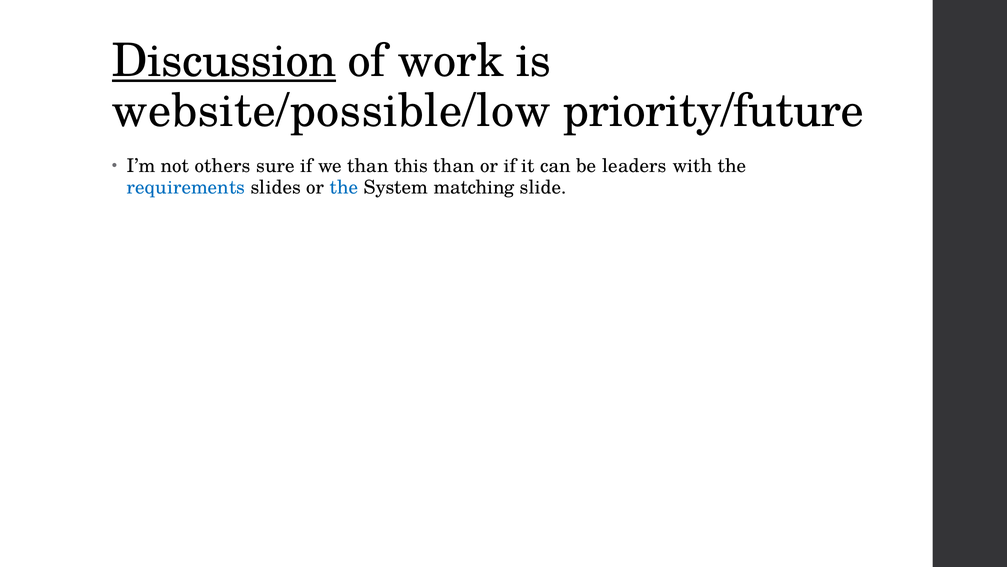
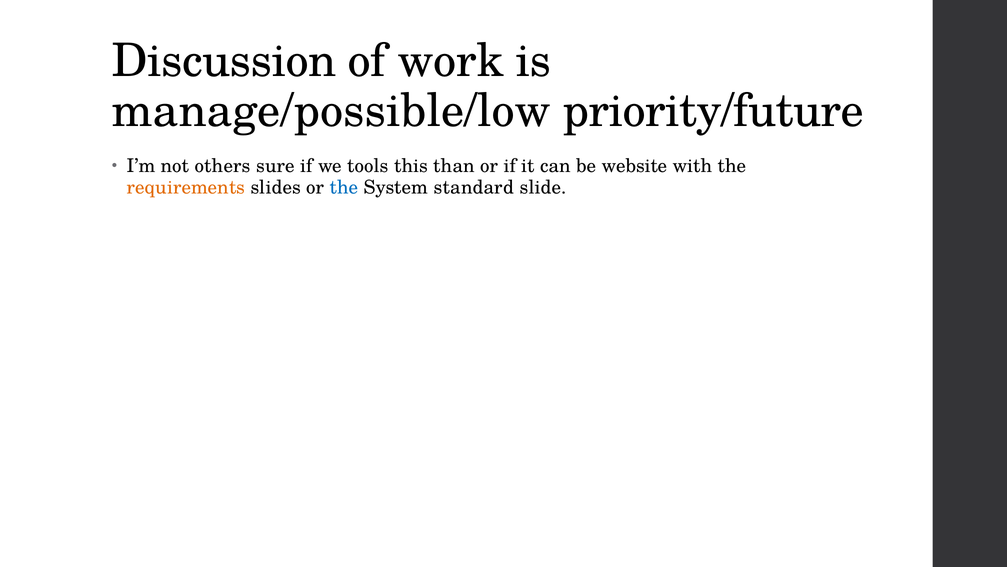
Discussion underline: present -> none (224, 61)
website/possible/low: website/possible/low -> manage/possible/low (331, 111)
we than: than -> tools (368, 166)
leaders: leaders -> website (635, 166)
requirements colour: blue -> orange (186, 187)
matching: matching -> standard (474, 187)
